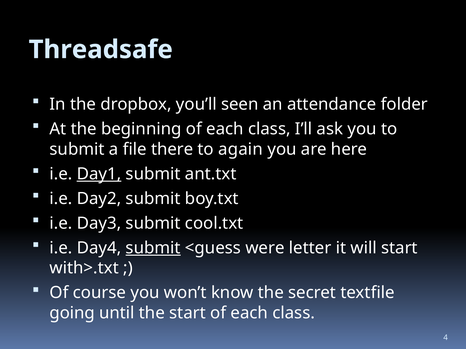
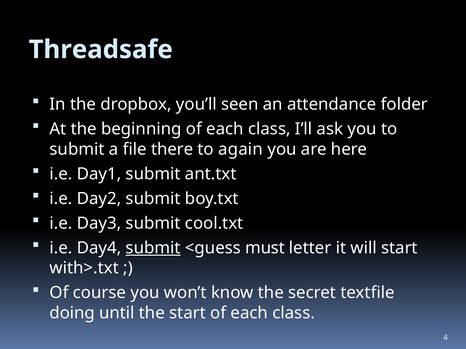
Day1 underline: present -> none (99, 174)
were: were -> must (265, 248)
going: going -> doing (72, 313)
